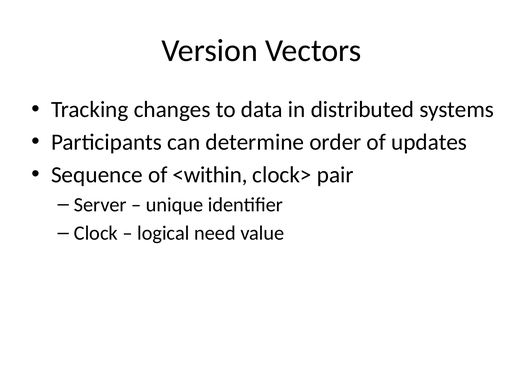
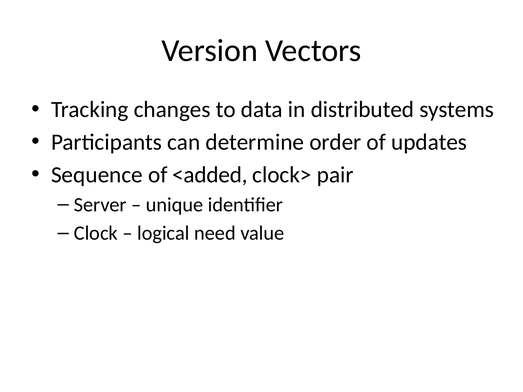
<within: <within -> <added (210, 175)
